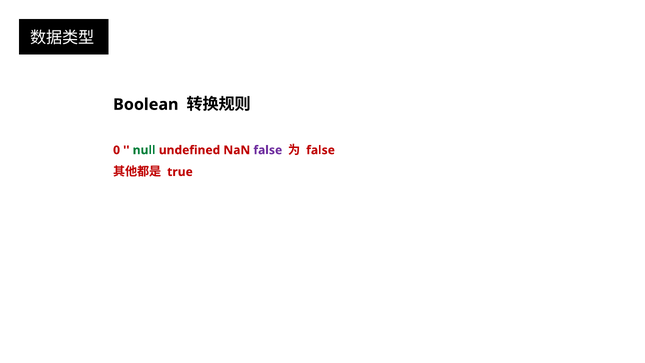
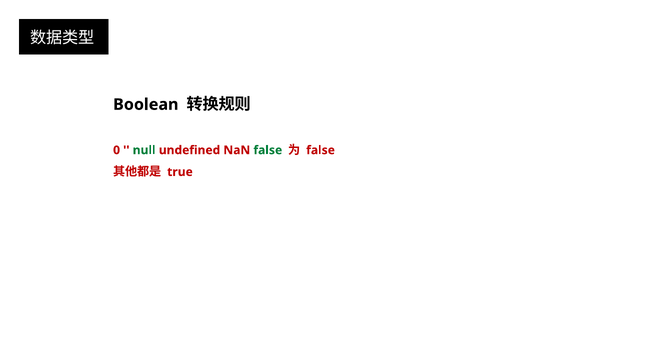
false colour: purple -> green (268, 150)
